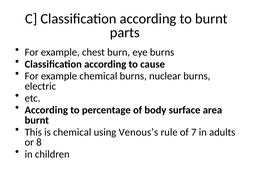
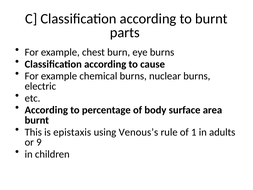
is chemical: chemical -> epistaxis (72, 132)
7: 7 -> 1 (194, 132)
8: 8 -> 9 (39, 142)
